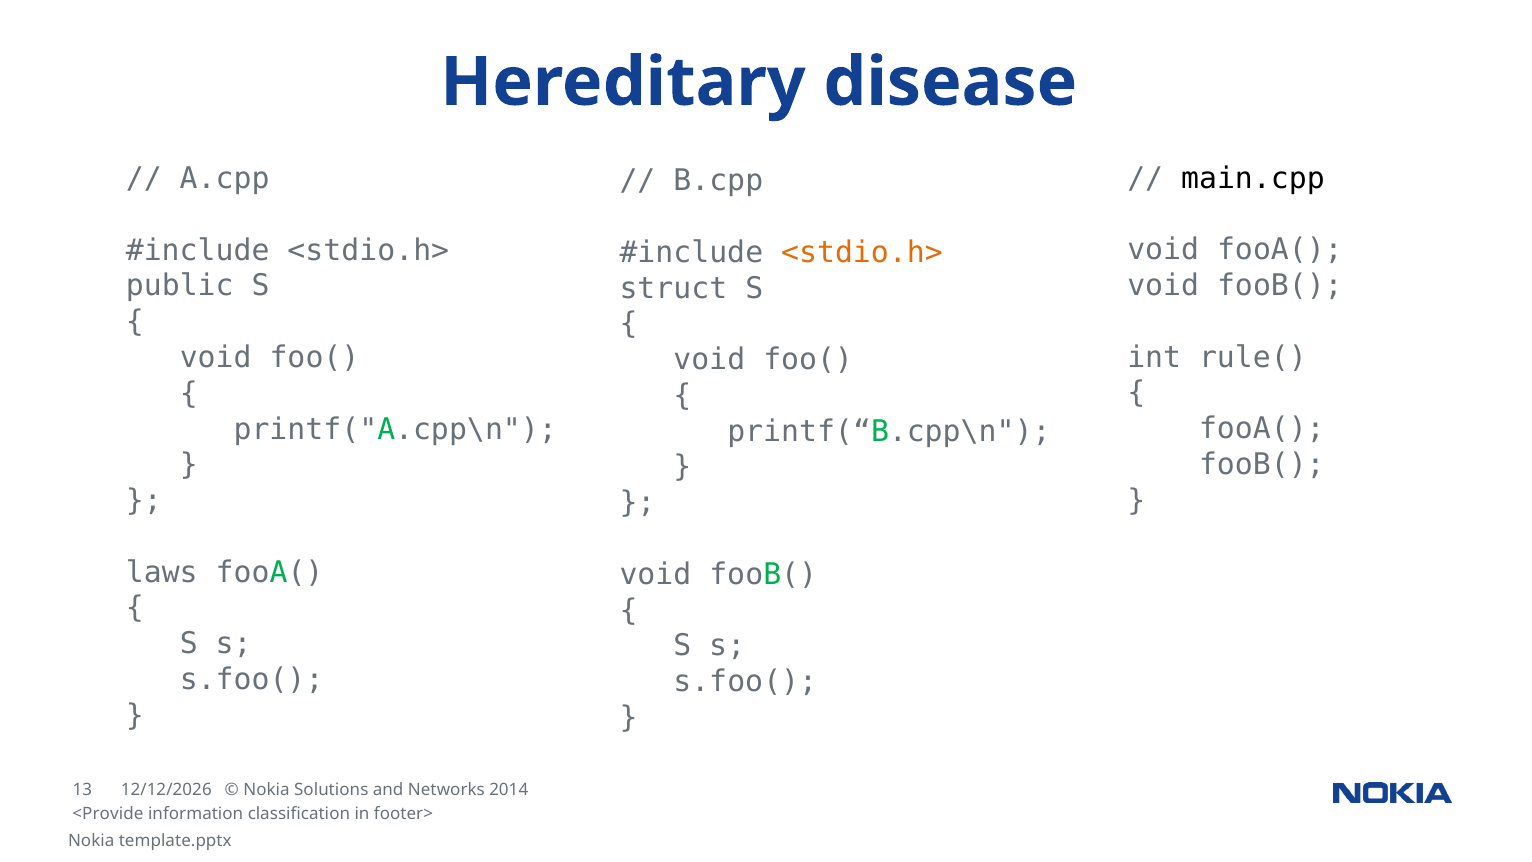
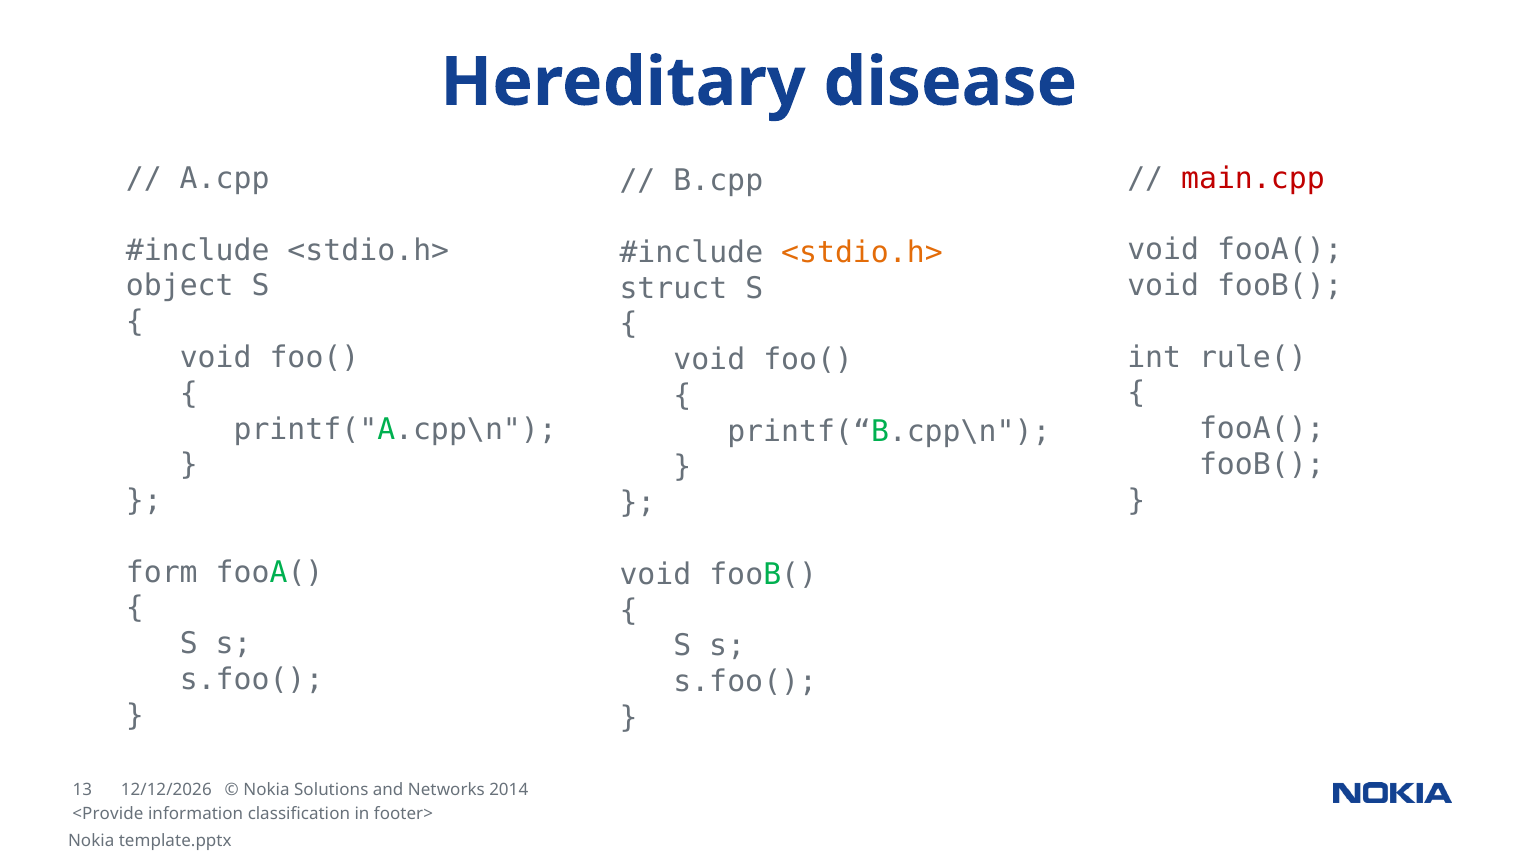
main.cpp colour: black -> red (1253, 178)
public: public -> object (180, 286)
laws: laws -> form (162, 572)
